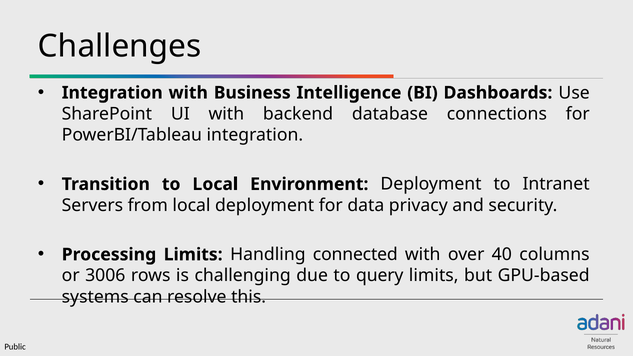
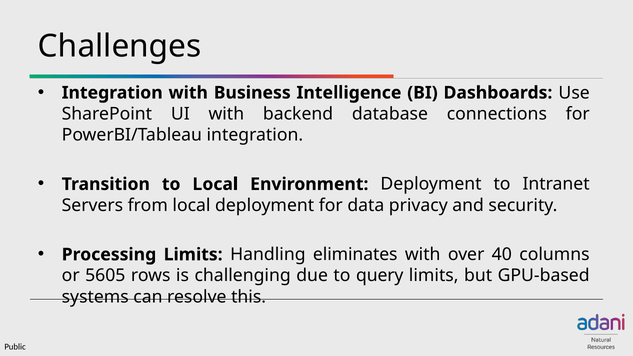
connected: connected -> eliminates (355, 255)
3006: 3006 -> 5605 (105, 276)
